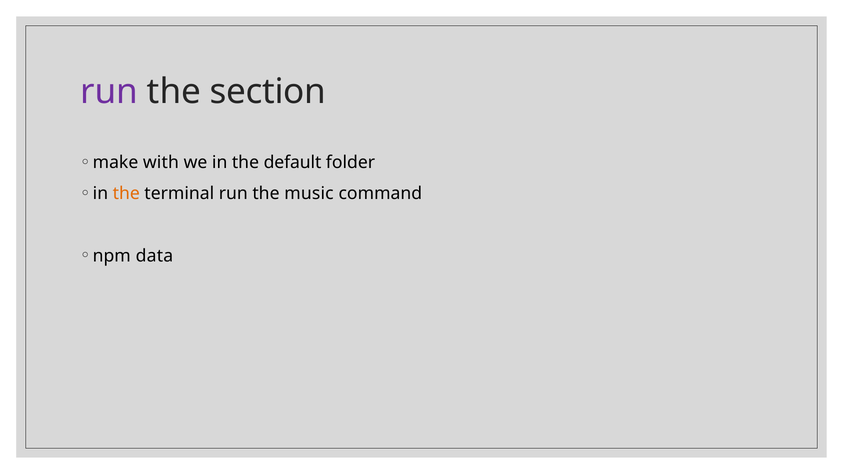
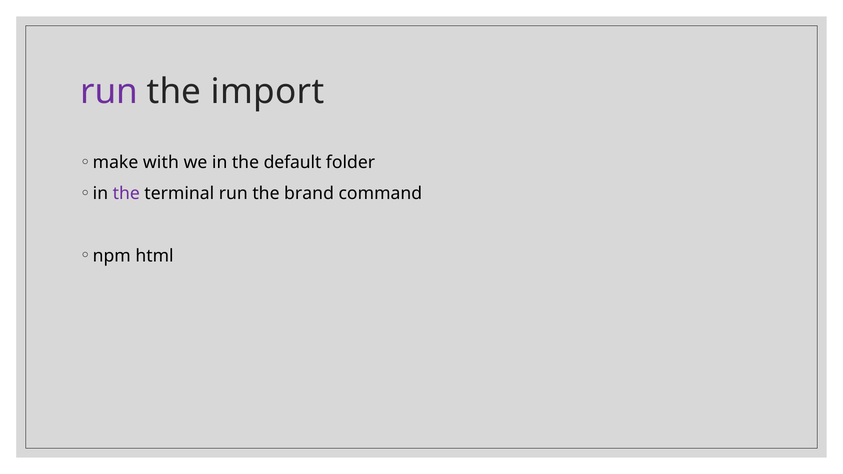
section: section -> import (268, 92)
the colour: orange -> purple (126, 194)
music: music -> brand (309, 194)
data: data -> html (155, 256)
